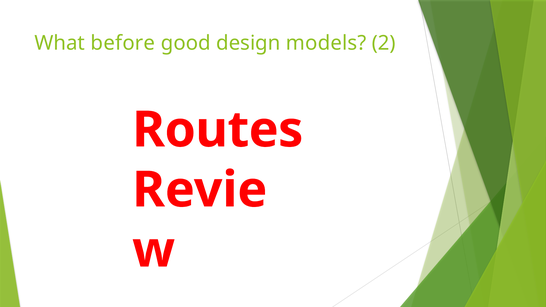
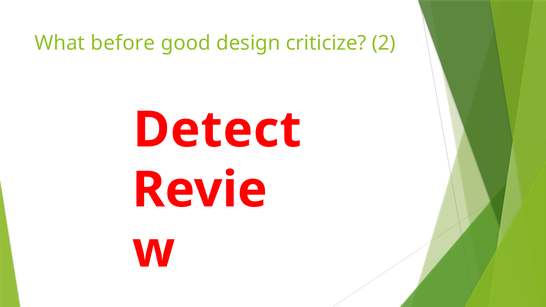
models: models -> criticize (326, 43)
Routes: Routes -> Detect (217, 130)
